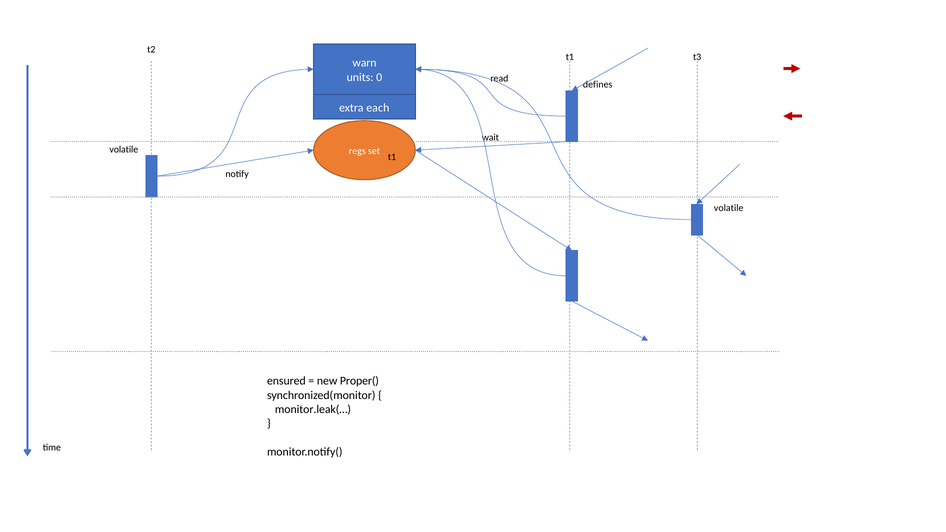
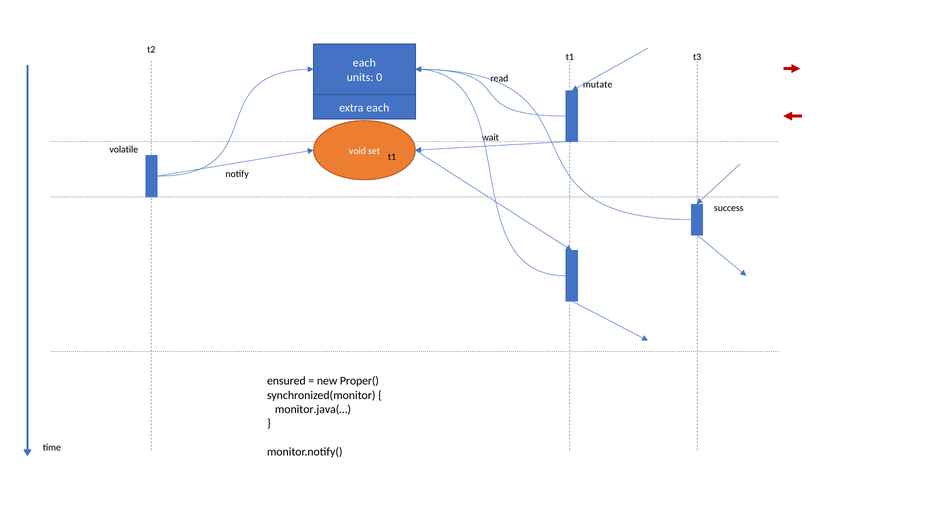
warn: warn -> each (364, 63)
defines: defines -> mutate (598, 84)
regs: regs -> void (357, 151)
volatile: volatile -> success (729, 208)
monitor.leak(…: monitor.leak(… -> monitor.java(… (313, 410)
